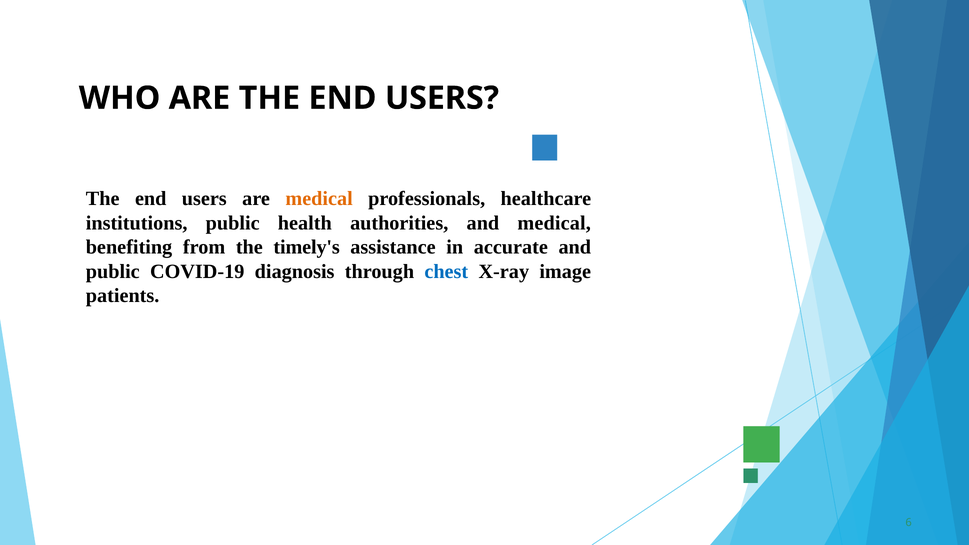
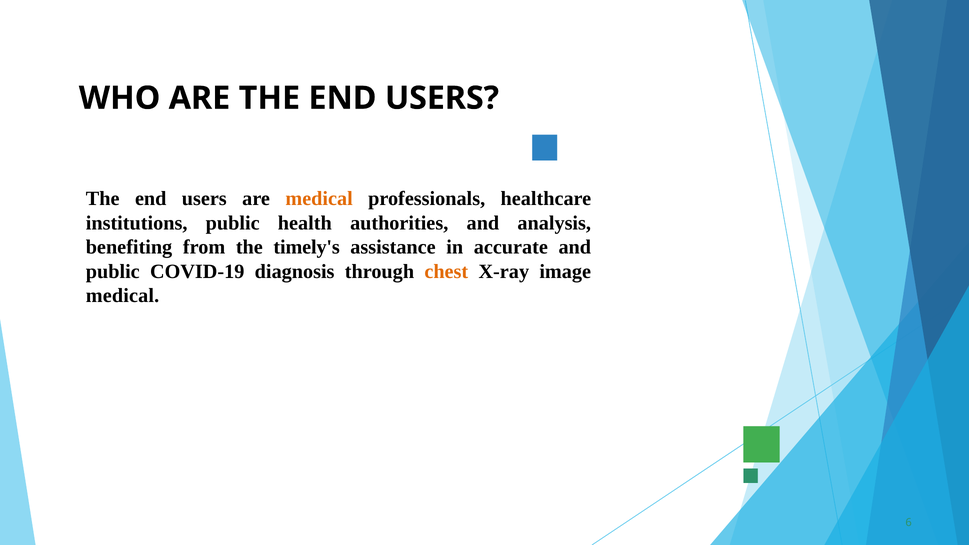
and medical: medical -> analysis (554, 223)
chest colour: blue -> orange (446, 271)
patients: patients -> medical (123, 296)
